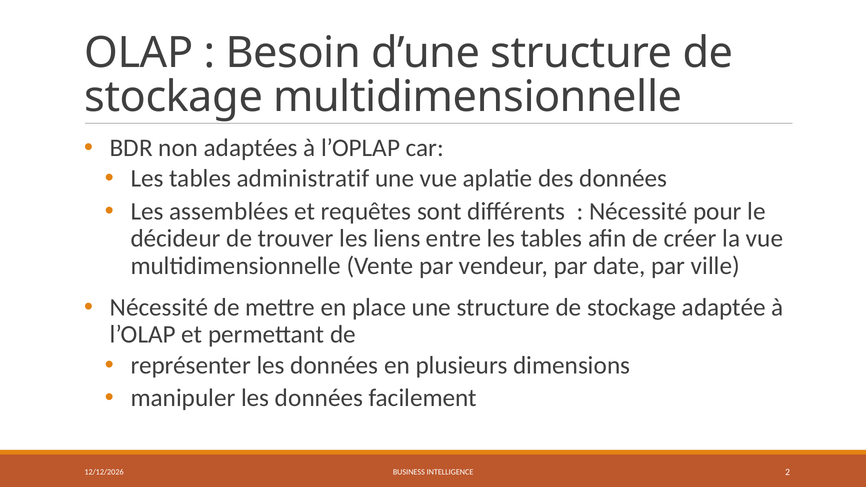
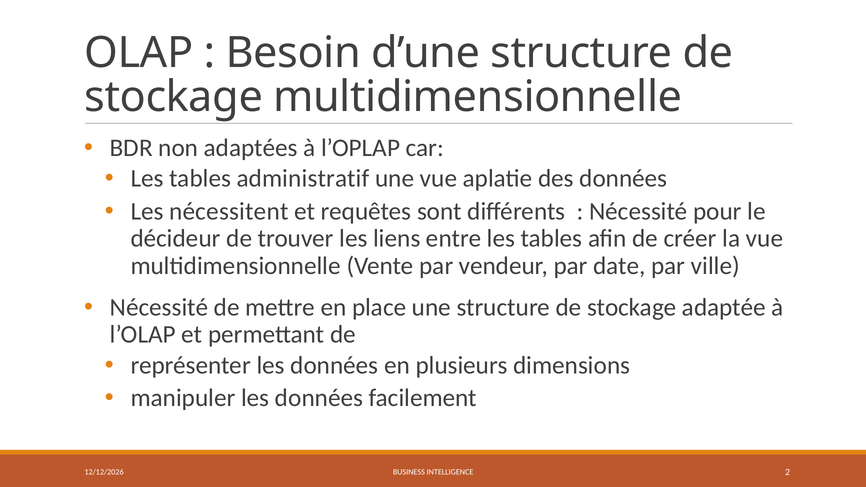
assemblées: assemblées -> nécessitent (229, 211)
